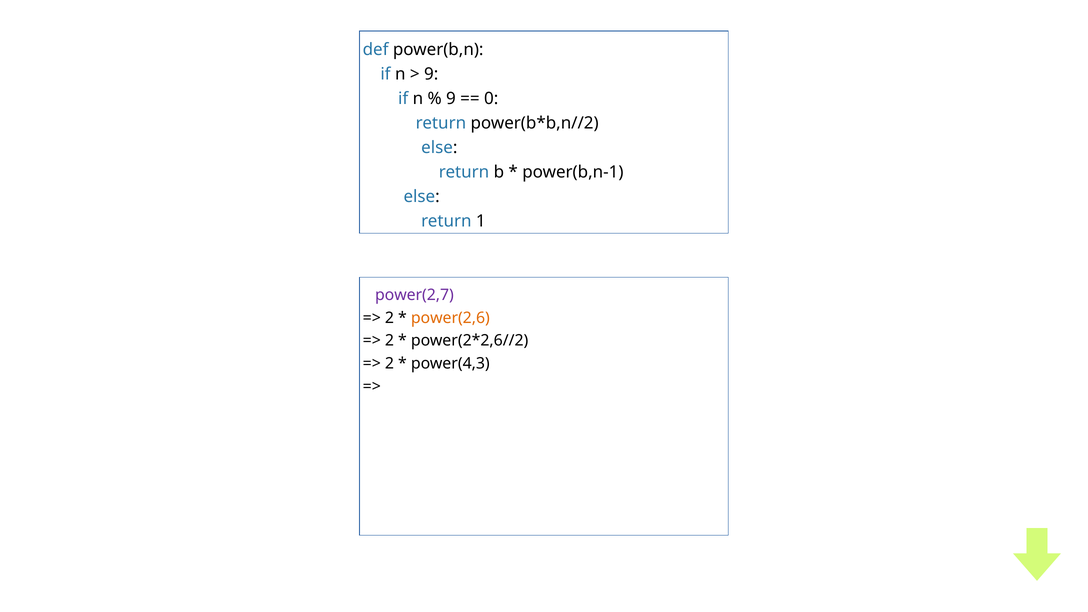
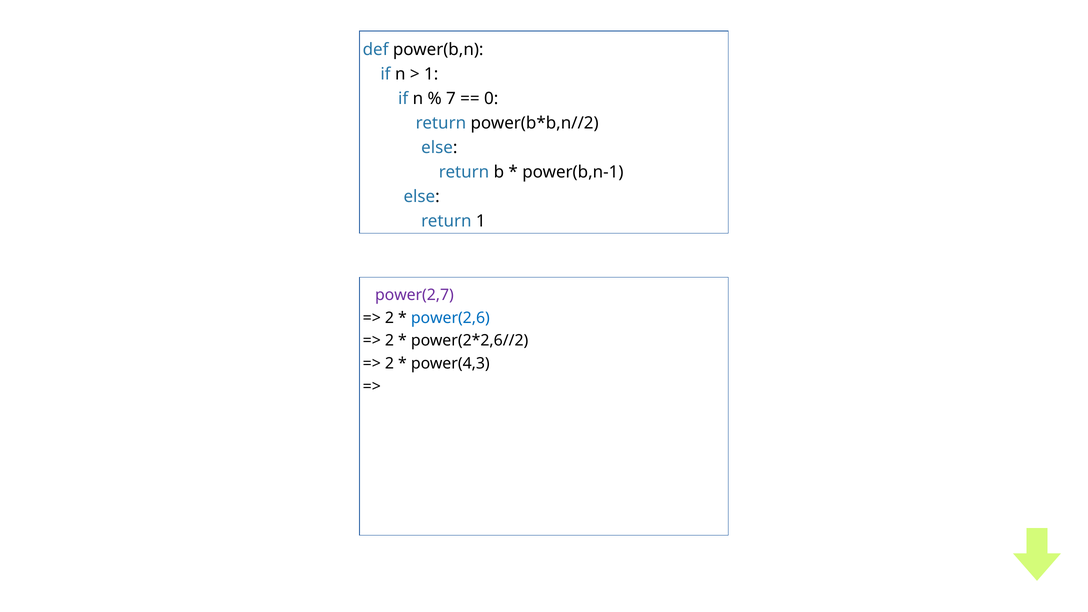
9: 9 -> 1 (431, 74)
9: 9 -> 7 (451, 99)
power(2,6 colour: orange -> blue (450, 318)
